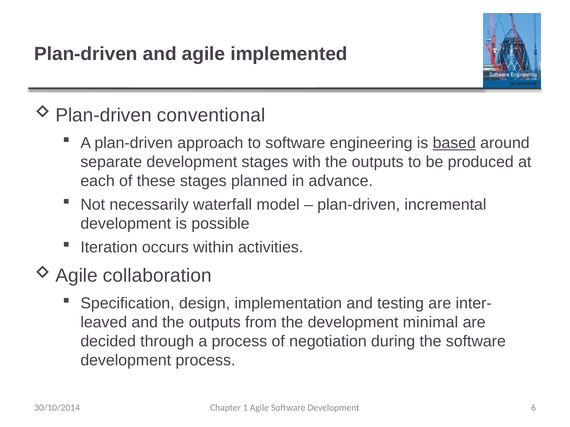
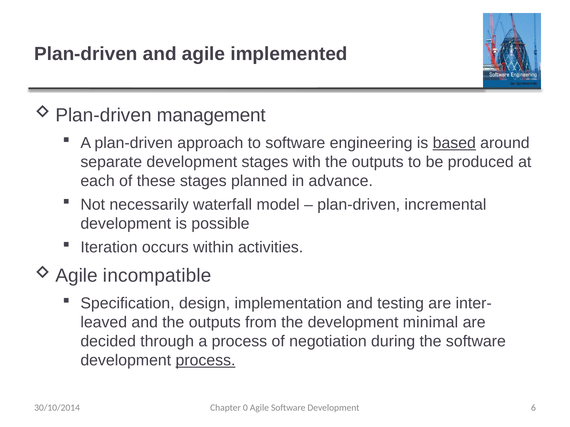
conventional: conventional -> management (211, 115)
collaboration: collaboration -> incompatible (157, 276)
process underline: none -> present (205, 361)
1: 1 -> 0 (245, 408)
